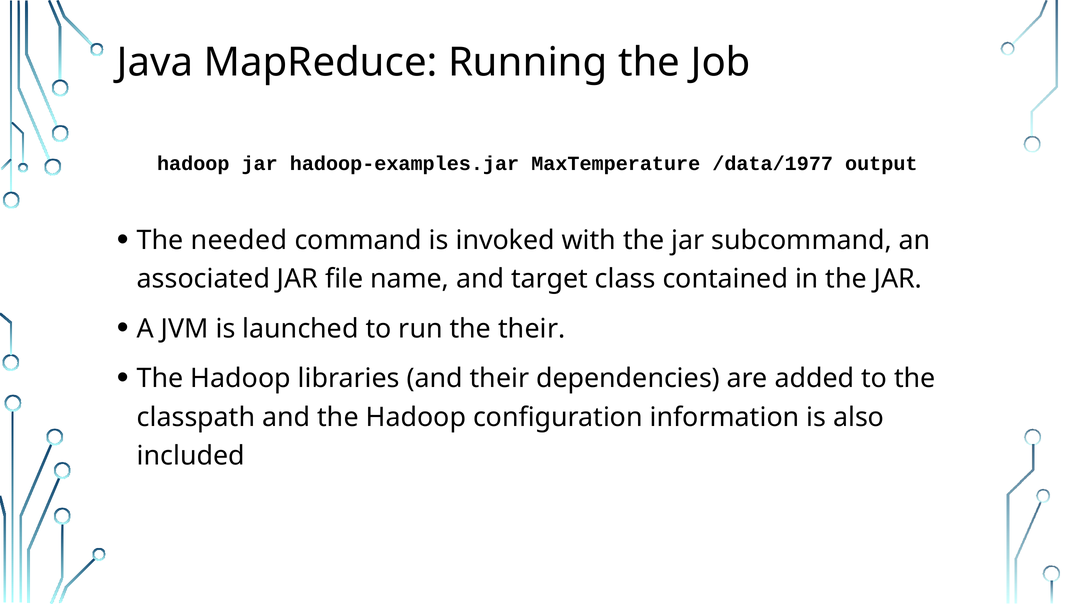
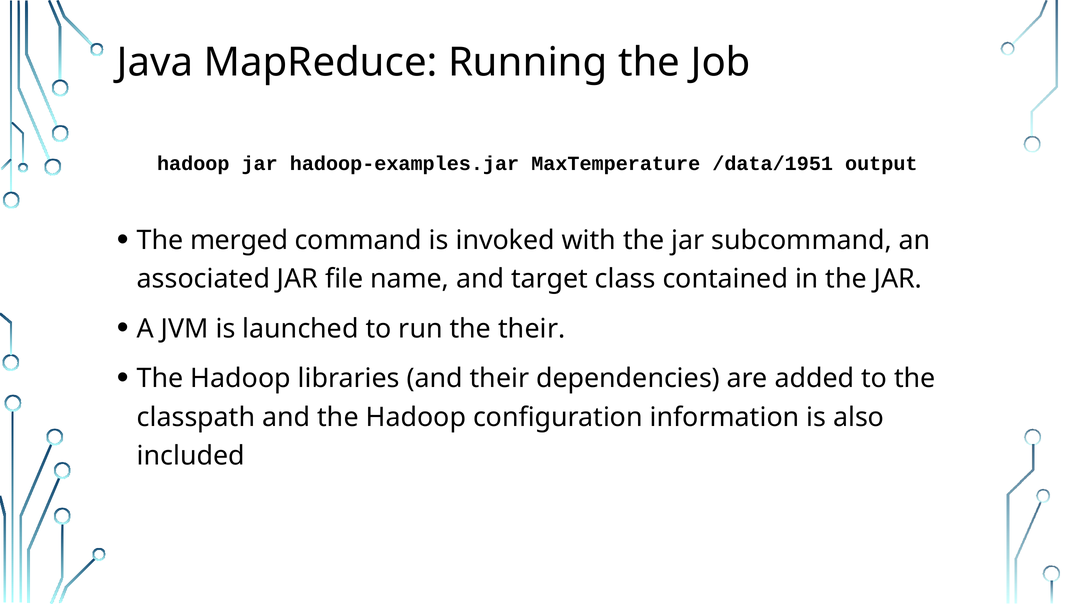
/data/1977: /data/1977 -> /data/1951 (773, 163)
needed: needed -> merged (239, 240)
